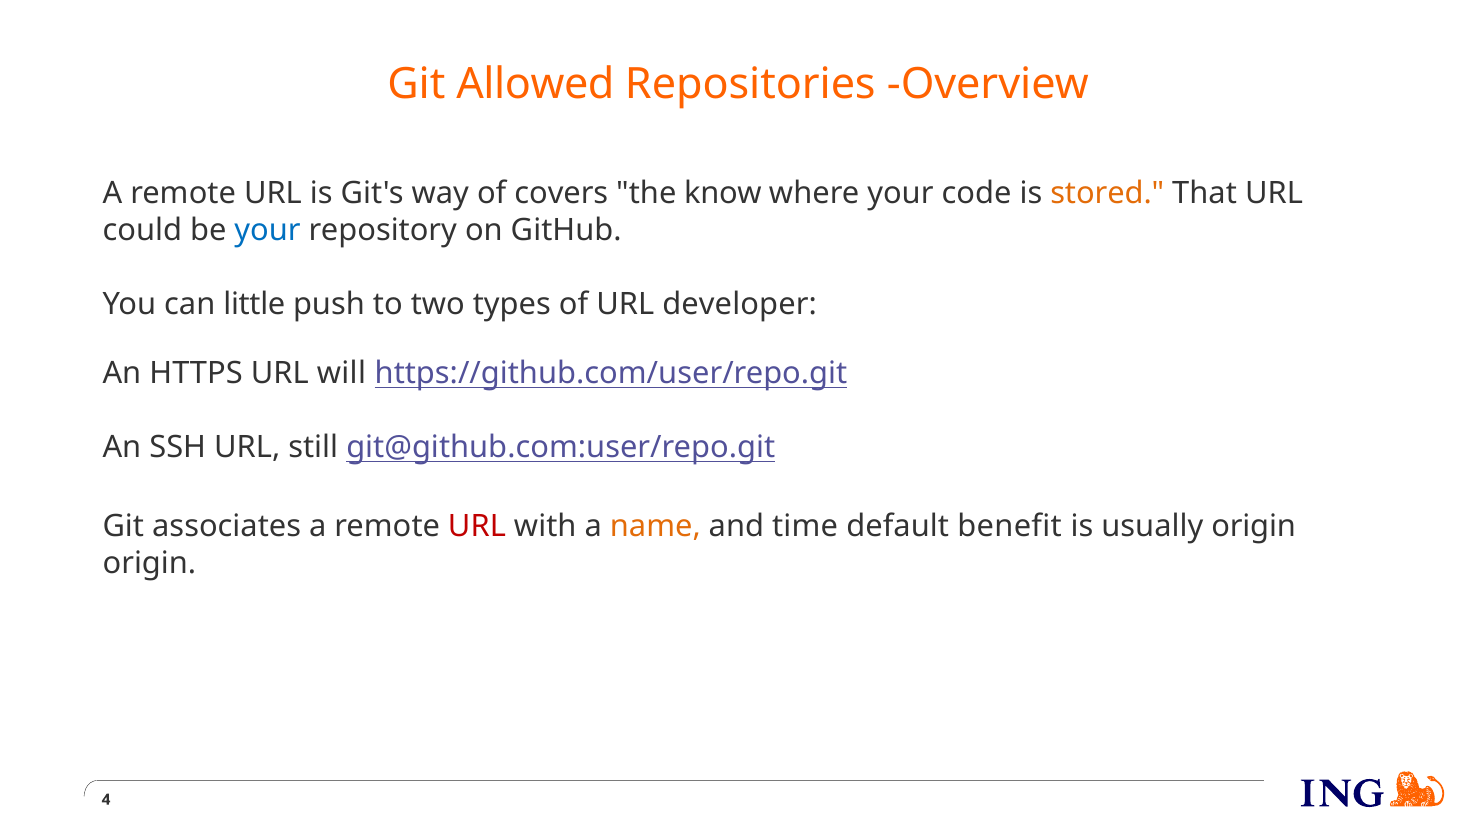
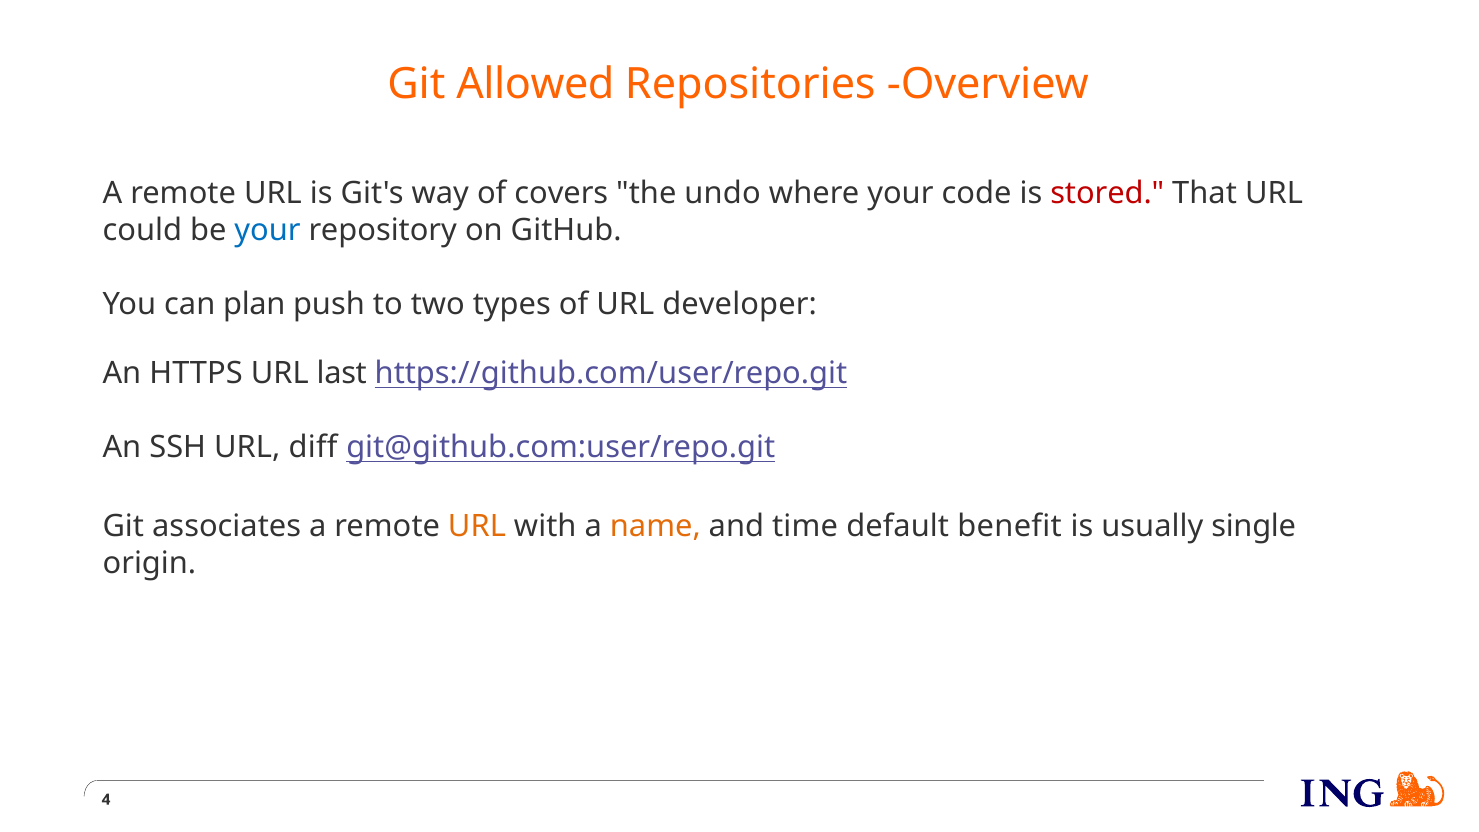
know: know -> undo (723, 194)
stored colour: orange -> red (1107, 194)
little: little -> plan (254, 305)
will: will -> last (342, 373)
still: still -> diff (313, 447)
URL colour: red -> orange (477, 527)
usually origin: origin -> single (1254, 527)
